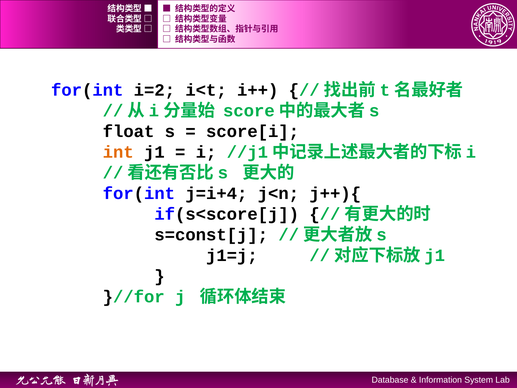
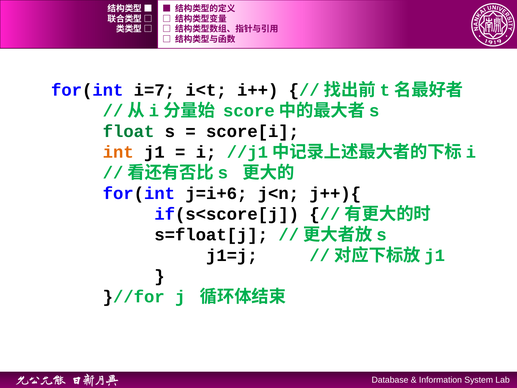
i=2: i=2 -> i=7 (154, 90)
float colour: black -> green (129, 131)
j=i+4: j=i+4 -> j=i+6 (216, 193)
s=const[j: s=const[j -> s=float[j (211, 235)
